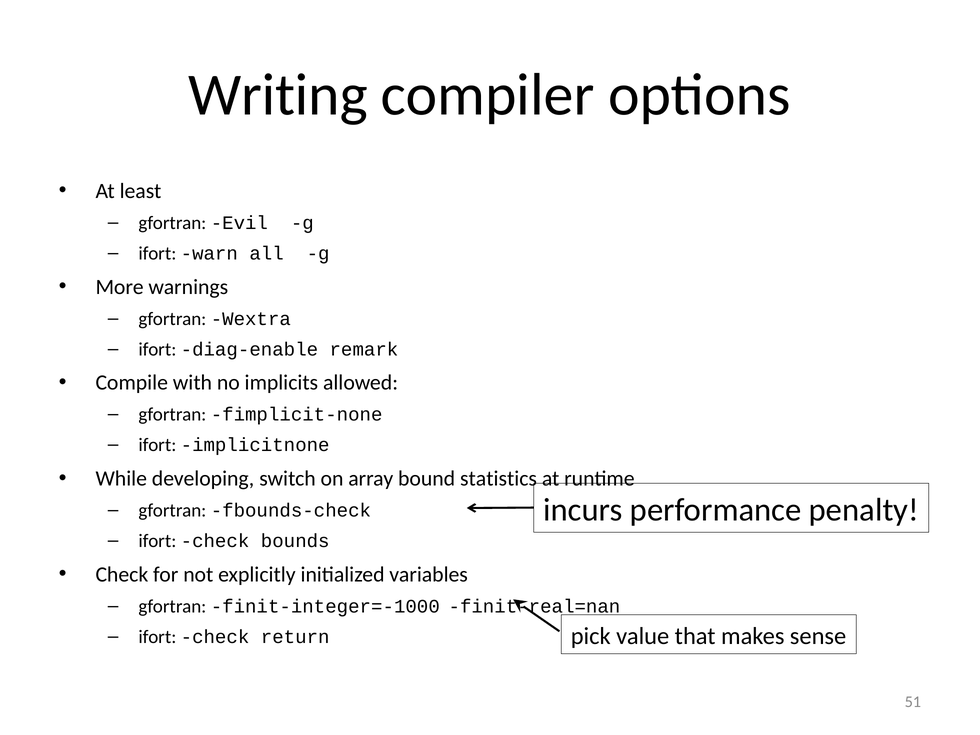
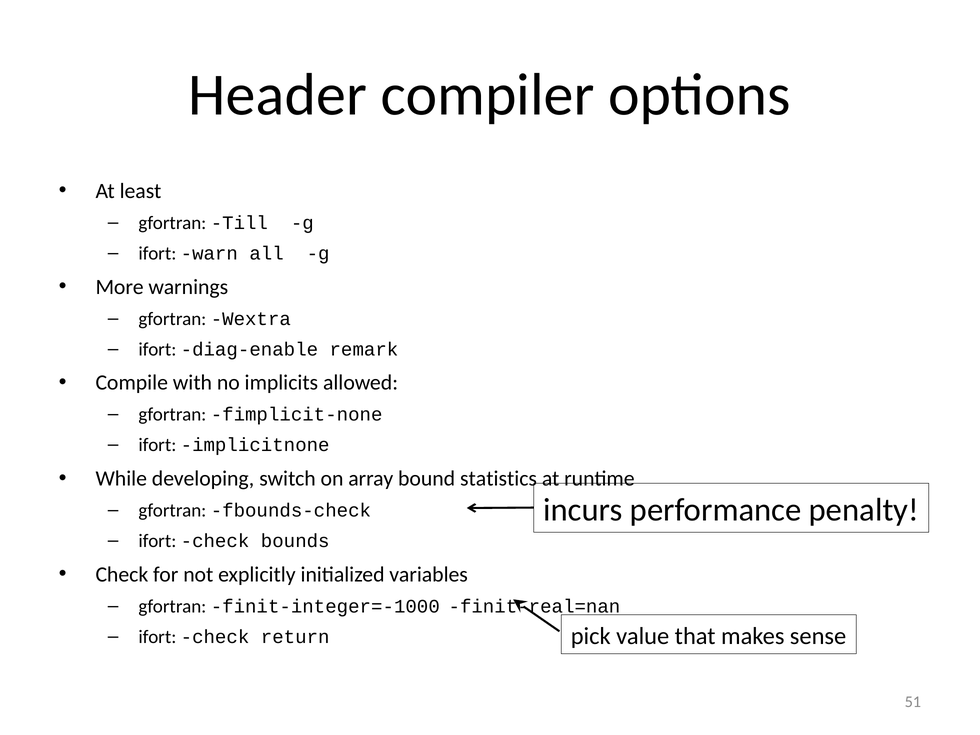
Writing: Writing -> Header (278, 95)
Evil: Evil -> Till (239, 223)
